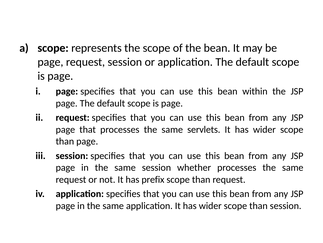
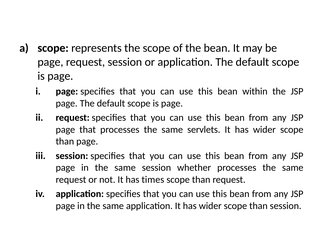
prefix: prefix -> times (153, 179)
